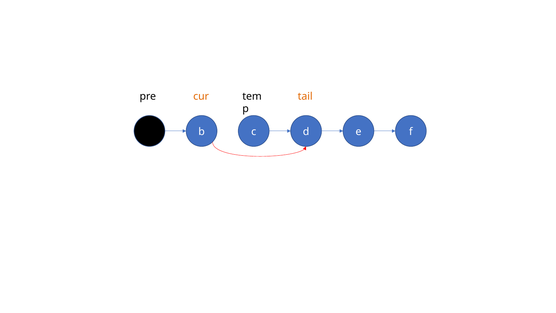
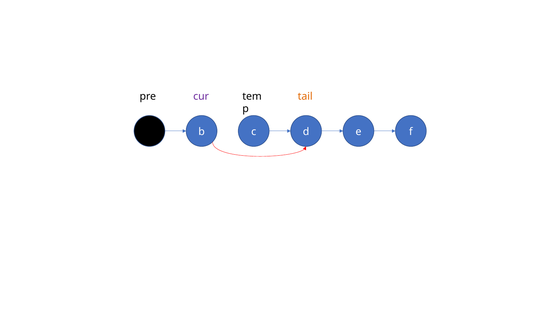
cur colour: orange -> purple (201, 96)
